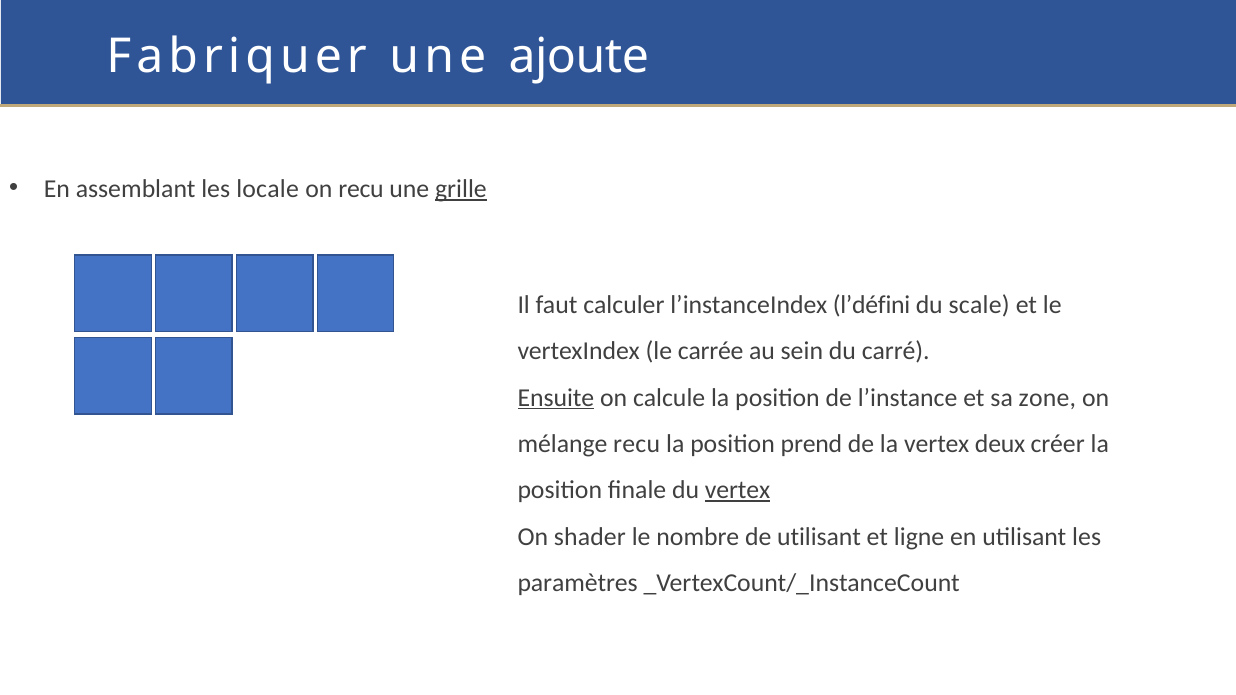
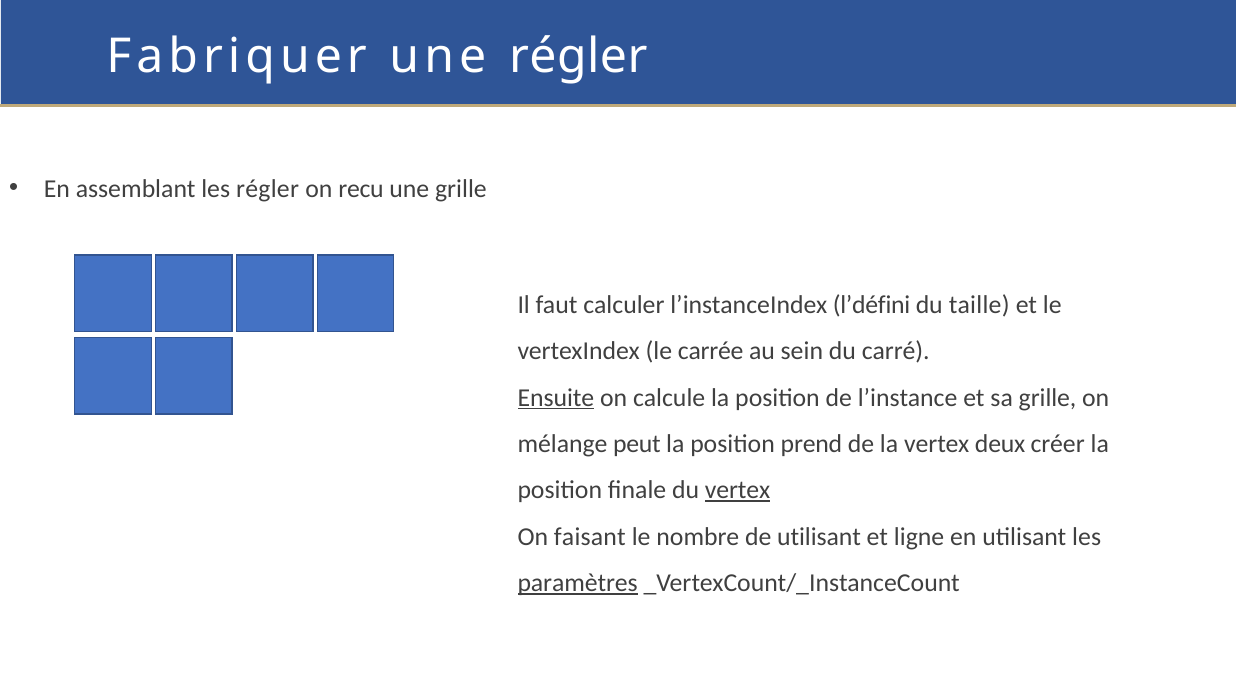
une ajoute: ajoute -> régler (578, 56)
les locale: locale -> régler (268, 189)
grille underline: present -> none (461, 189)
scale: scale -> taille (979, 305)
sa zone: zone -> grille (1048, 398)
mélange recu: recu -> peut (637, 444)
shader: shader -> faisant (590, 537)
paramètres underline: none -> present (578, 583)
